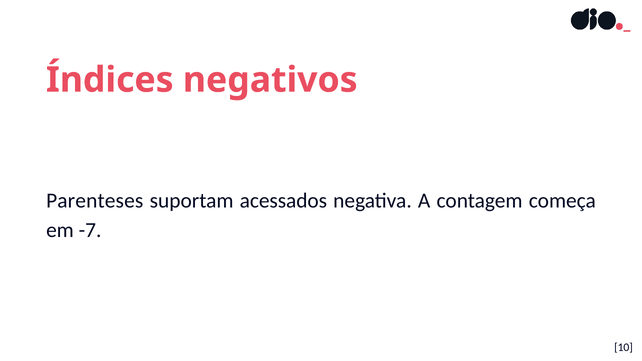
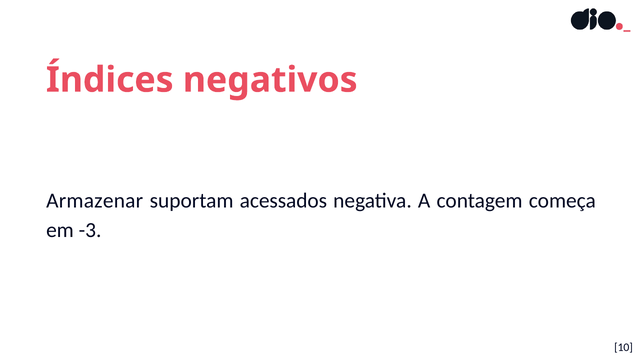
Parenteses: Parenteses -> Armazenar (95, 201)
-7: -7 -> -3 (90, 230)
